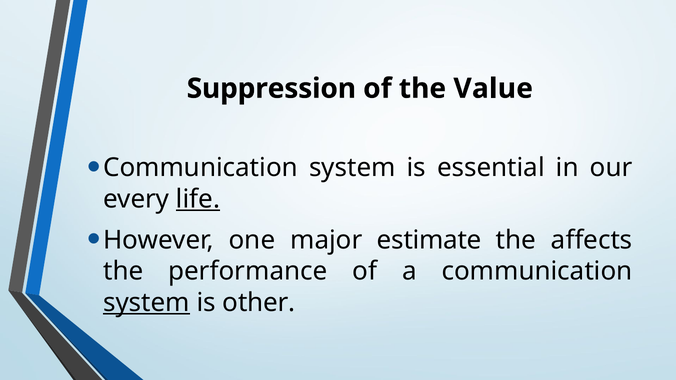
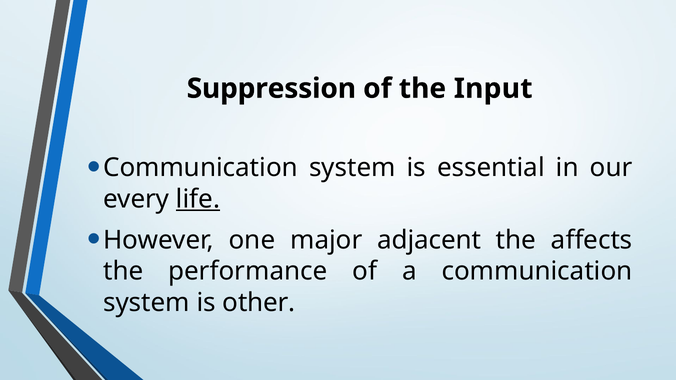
Value: Value -> Input (493, 89)
estimate: estimate -> adjacent (429, 240)
system underline: present -> none (147, 303)
